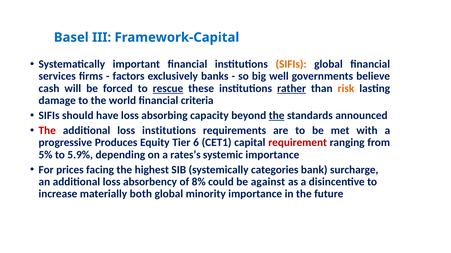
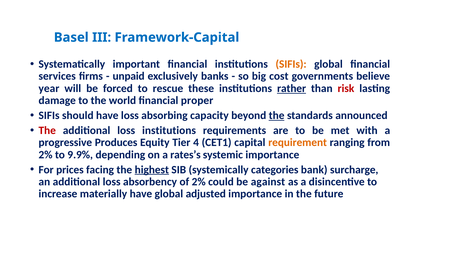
factors: factors -> unpaid (129, 76)
well: well -> cost (279, 76)
cash: cash -> year (49, 89)
rescue underline: present -> none (168, 89)
risk colour: orange -> red (346, 89)
criteria: criteria -> proper (197, 101)
6: 6 -> 4 (196, 143)
requirement colour: red -> orange (298, 143)
5%: 5% -> 2% (46, 155)
5.9%: 5.9% -> 9.9% (80, 155)
highest underline: none -> present (152, 170)
of 8%: 8% -> 2% (199, 182)
materially both: both -> have (141, 194)
minority: minority -> adjusted (206, 194)
